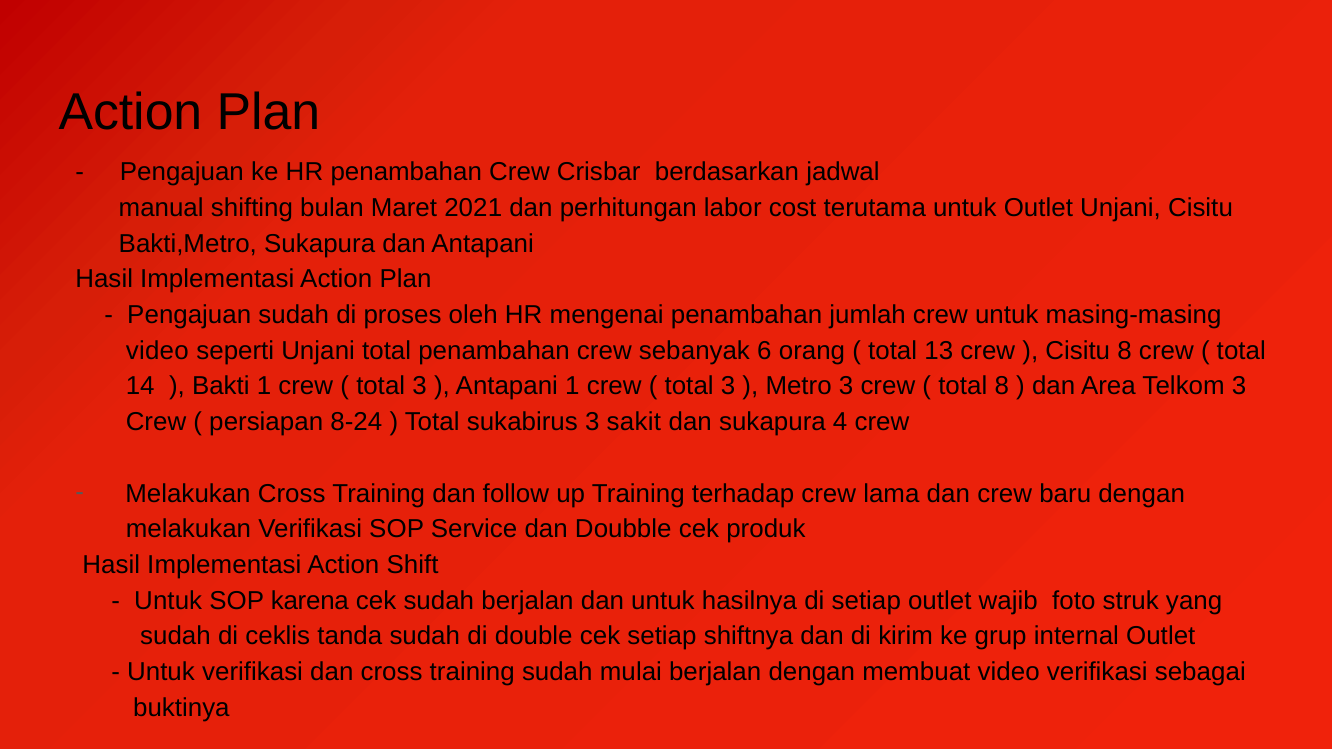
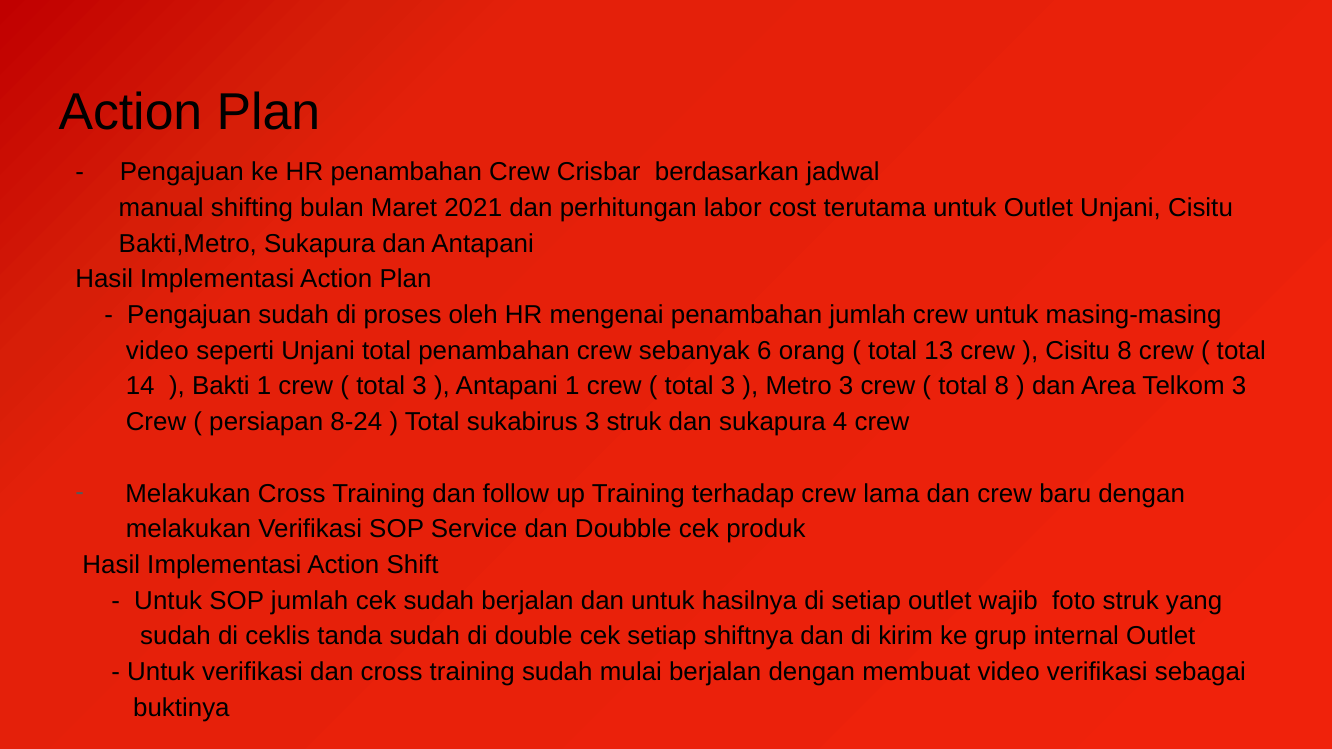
3 sakit: sakit -> struk (634, 422)
SOP karena: karena -> jumlah (310, 601)
